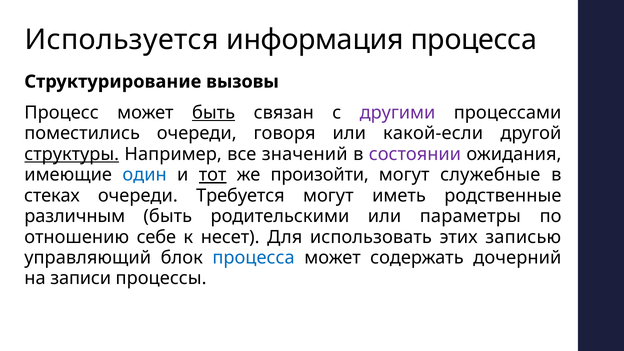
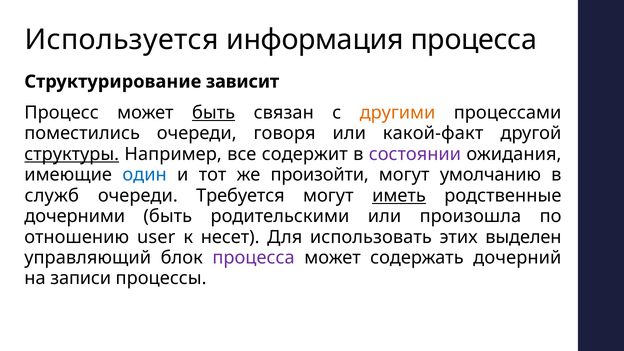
вызовы: вызовы -> зависит (242, 82)
другими colour: purple -> orange (398, 113)
какой-если: какой-если -> какой-факт (433, 133)
значений: значений -> содержит (305, 154)
тот underline: present -> none (213, 175)
служебные: служебные -> умолчанию (490, 175)
стеках: стеках -> служб (52, 196)
иметь underline: none -> present (399, 196)
различным: различным -> дочерними (75, 216)
параметры: параметры -> произошла (470, 216)
себе: себе -> user (156, 237)
записью: записью -> выделен (523, 237)
процесса colour: blue -> purple (254, 258)
